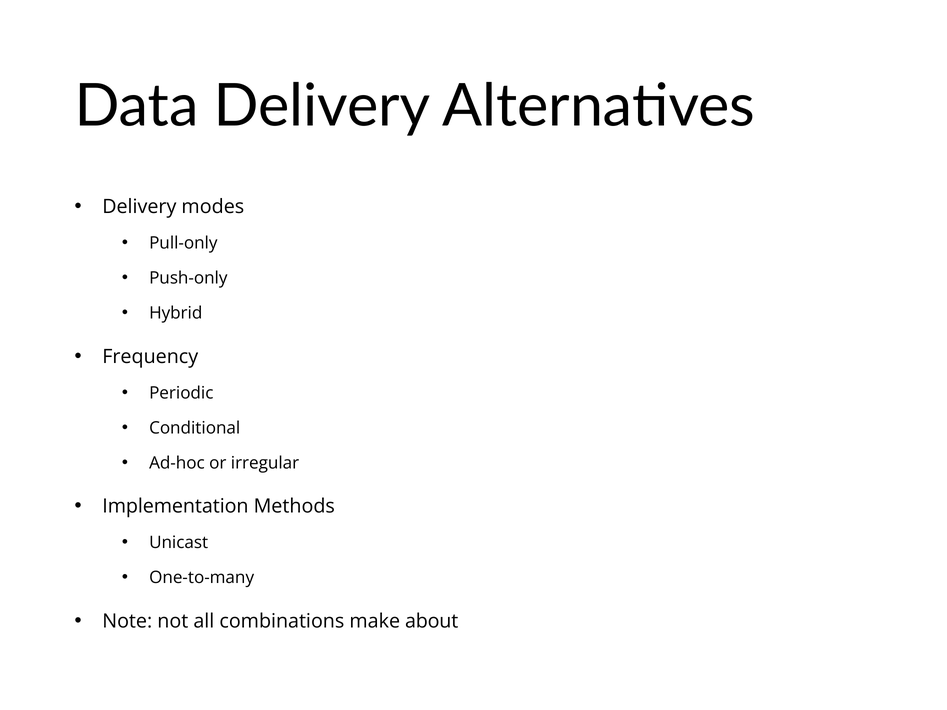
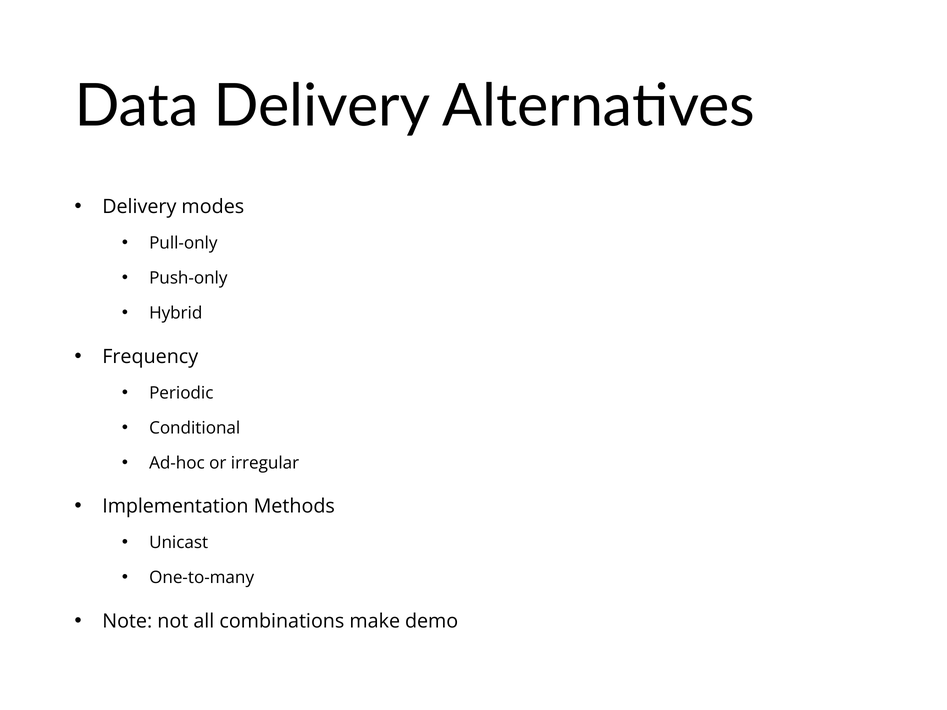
about: about -> demo (432, 621)
